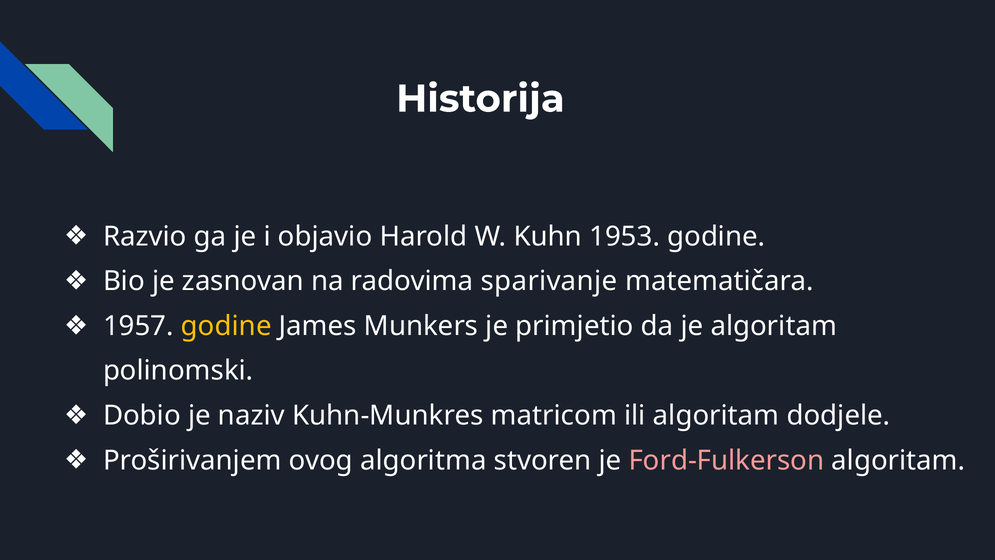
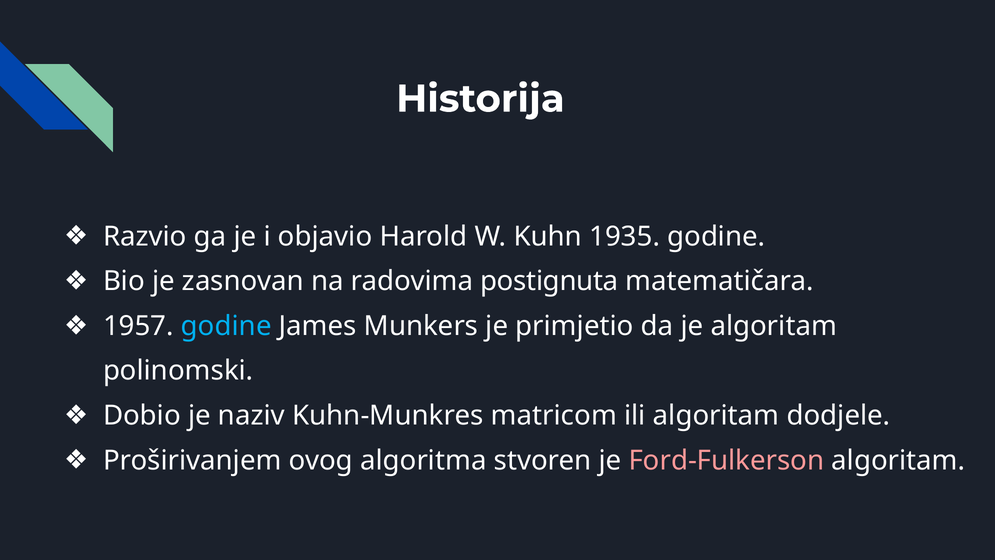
1953: 1953 -> 1935 (625, 236)
sparivanje: sparivanje -> postignuta (549, 281)
godine colour: yellow -> light blue (226, 326)
